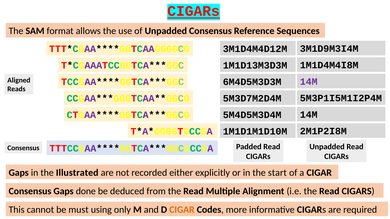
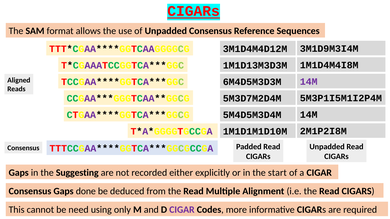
Illustrated: Illustrated -> Suggesting (77, 173)
must: must -> need (79, 210)
CIGAR colour: orange -> purple (182, 210)
